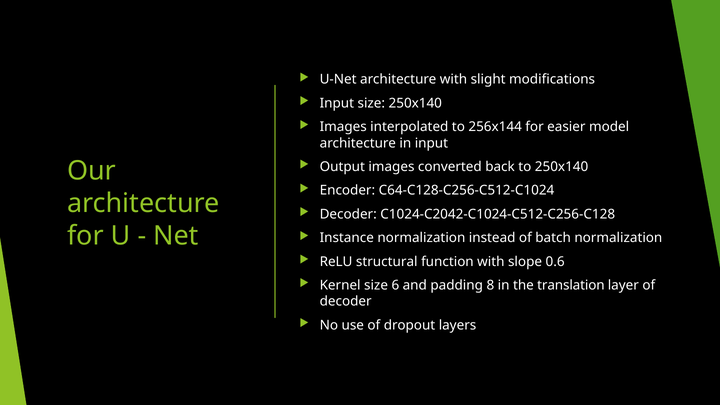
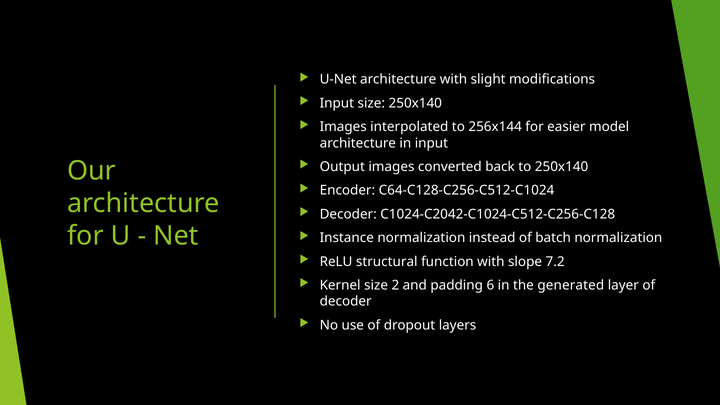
0.6: 0.6 -> 7.2 (555, 262)
6: 6 -> 2 (395, 285)
8: 8 -> 6 (490, 285)
translation: translation -> generated (571, 285)
